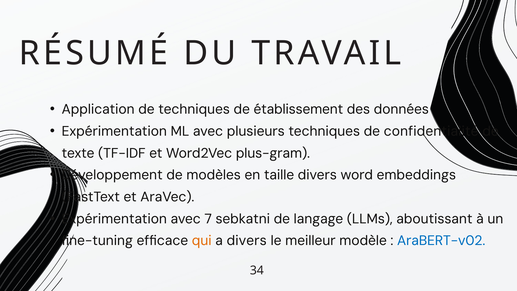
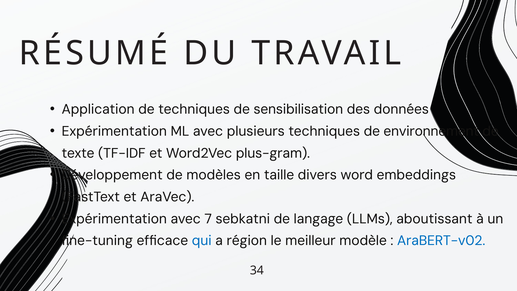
établissement: établissement -> sensibilisation (298, 109)
confidentialité: confidentialité -> environnement (431, 131)
qui colour: orange -> blue (202, 241)
a divers: divers -> région (247, 241)
